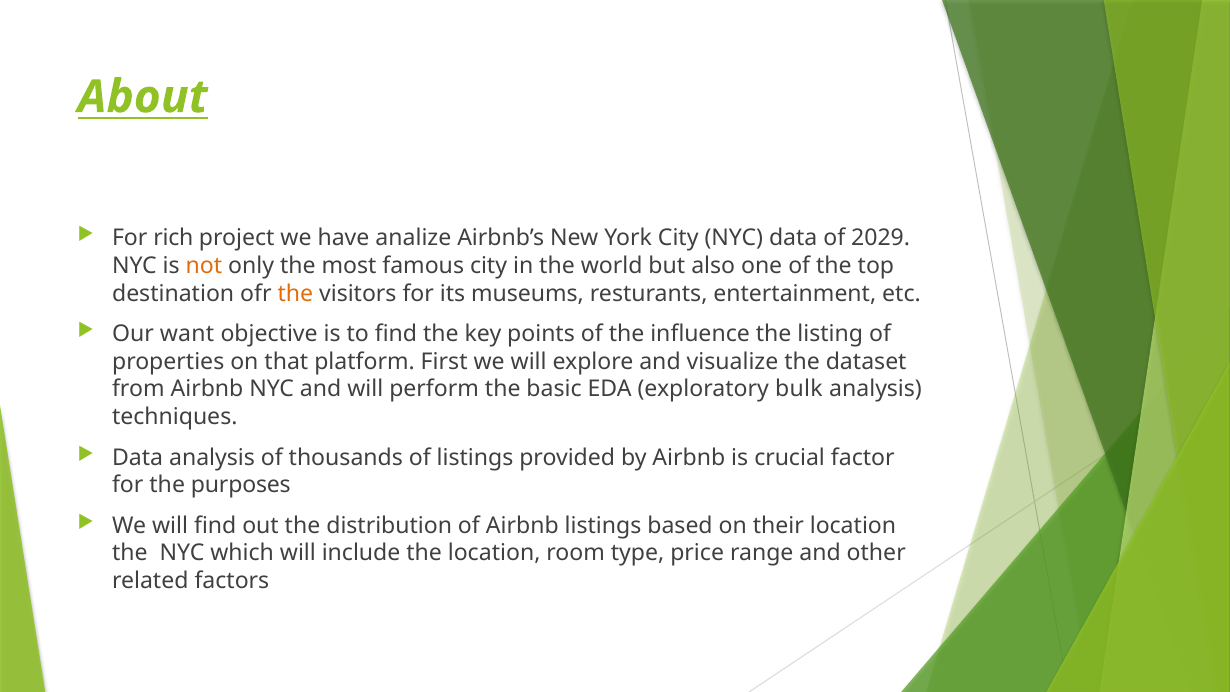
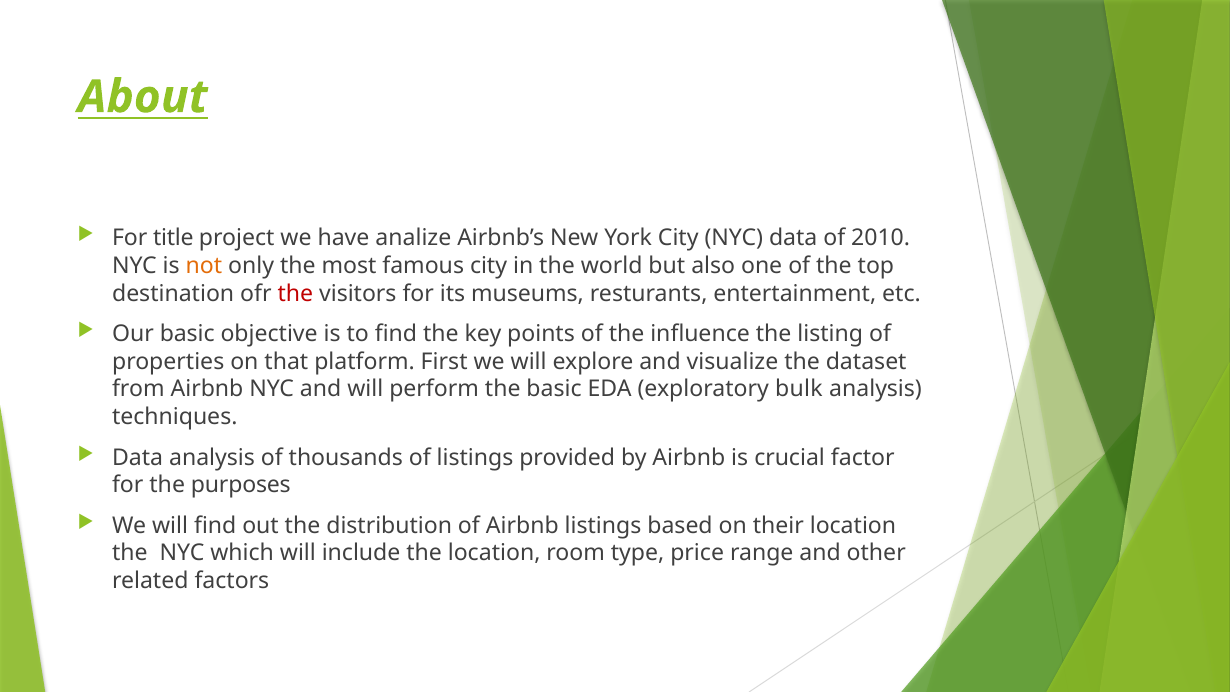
rich: rich -> title (173, 238)
2029: 2029 -> 2010 (881, 238)
the colour: orange -> red (295, 293)
Our want: want -> basic (187, 334)
